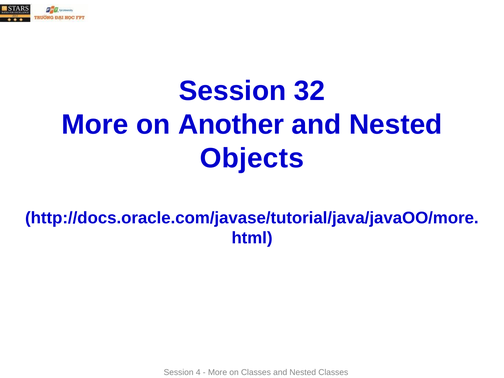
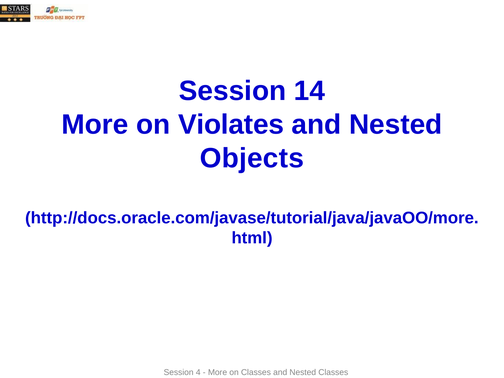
32: 32 -> 14 (309, 91)
Another: Another -> Violates (231, 125)
